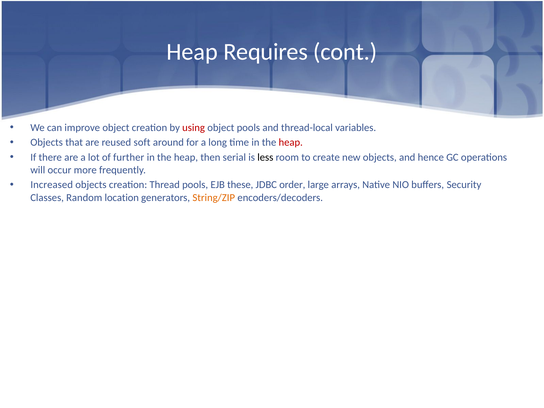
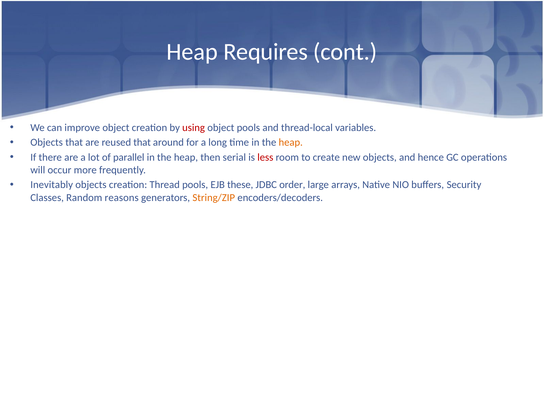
reused soft: soft -> that (142, 142)
heap colour: red -> orange (291, 142)
further: further -> parallel (129, 157)
less colour: black -> red (265, 157)
Increased: Increased -> Inevitably (52, 185)
location: location -> reasons (122, 198)
